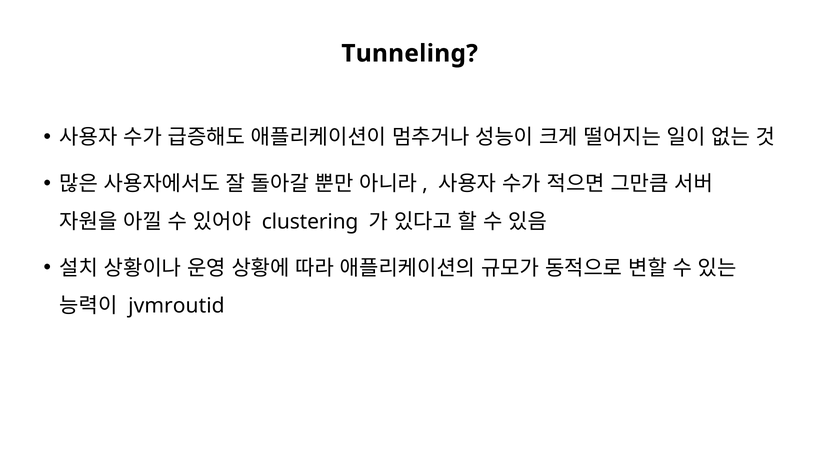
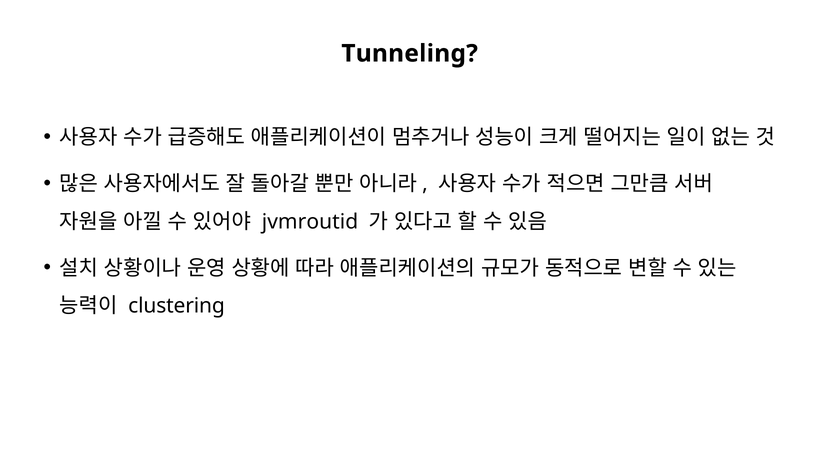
clustering: clustering -> jvmroutid (310, 222)
jvmroutid: jvmroutid -> clustering (177, 306)
